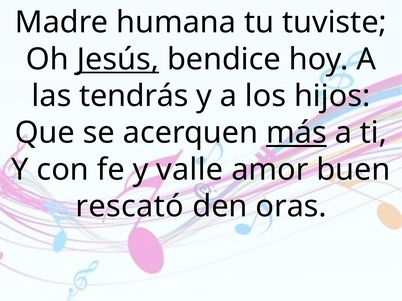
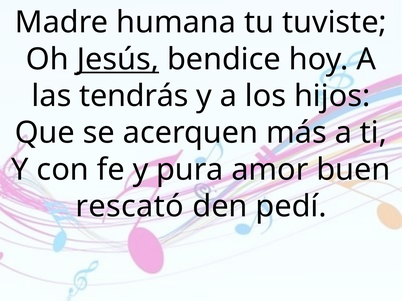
más underline: present -> none (296, 133)
valle: valle -> pura (190, 170)
oras: oras -> pedí (291, 207)
